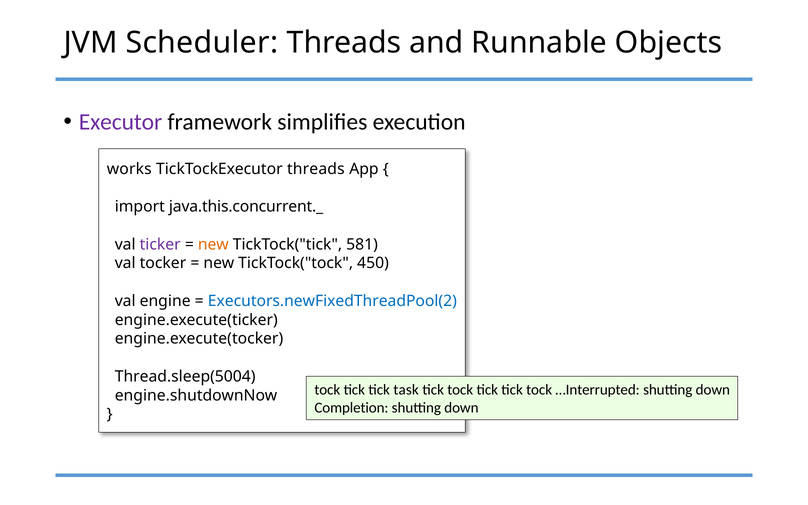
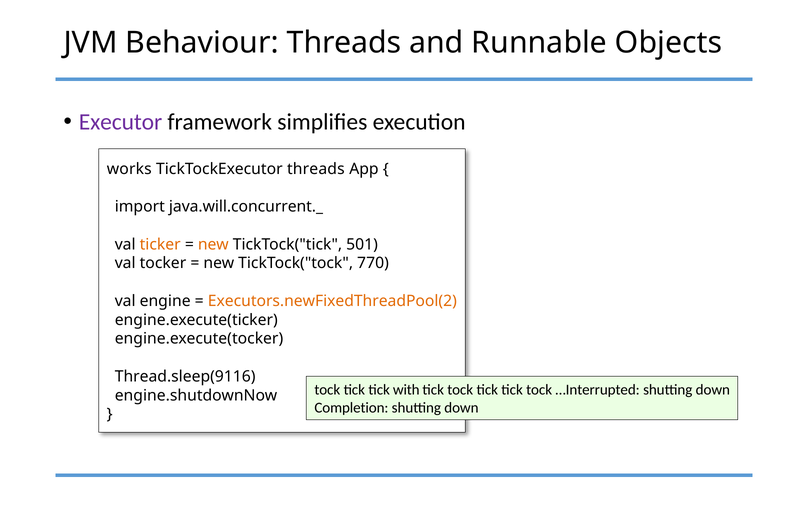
Scheduler: Scheduler -> Behaviour (202, 43)
java.this.concurrent._: java.this.concurrent._ -> java.will.concurrent._ (246, 207)
ticker colour: purple -> orange (160, 244)
581: 581 -> 501 (362, 244)
450: 450 -> 770 (373, 263)
Executors.newFixedThreadPool(2 colour: blue -> orange (332, 301)
Thread.sleep(5004: Thread.sleep(5004 -> Thread.sleep(9116 (185, 376)
task: task -> with (406, 390)
